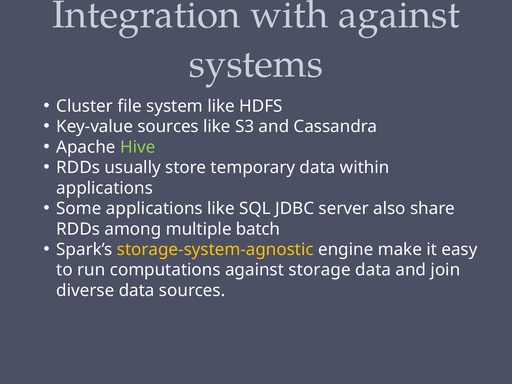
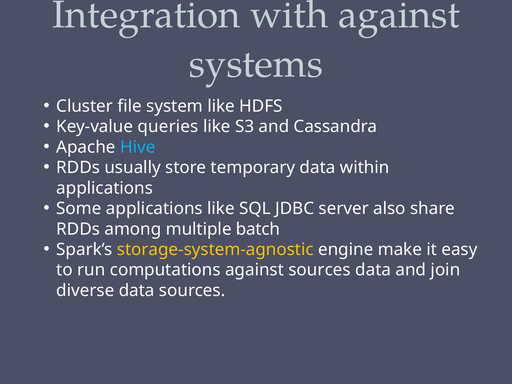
Key-value sources: sources -> queries (168, 127)
Hive colour: light green -> light blue (138, 147)
against storage: storage -> sources (320, 270)
